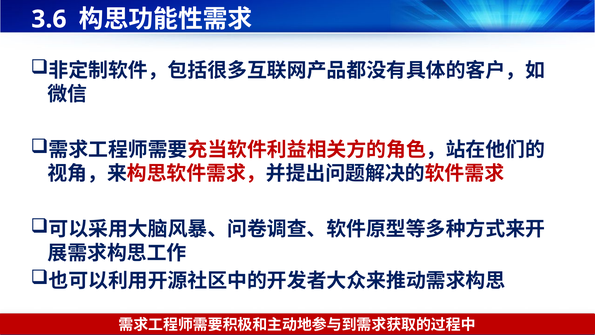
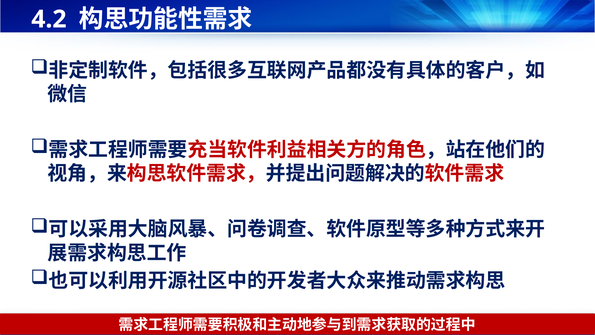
3.6: 3.6 -> 4.2 (49, 19)
